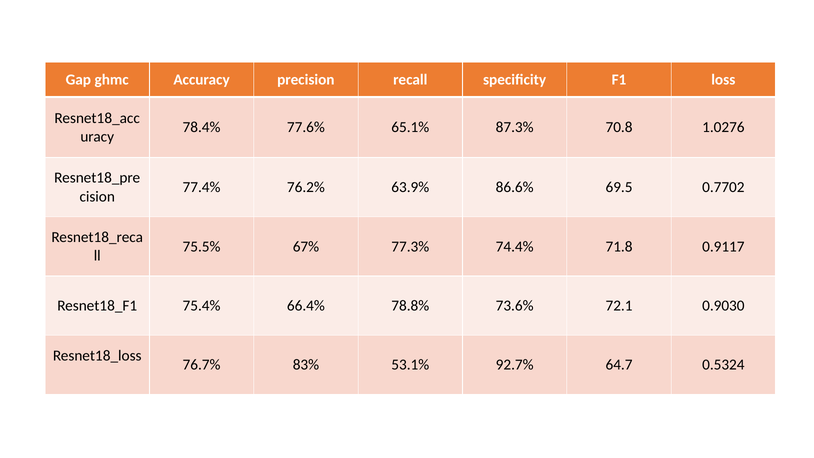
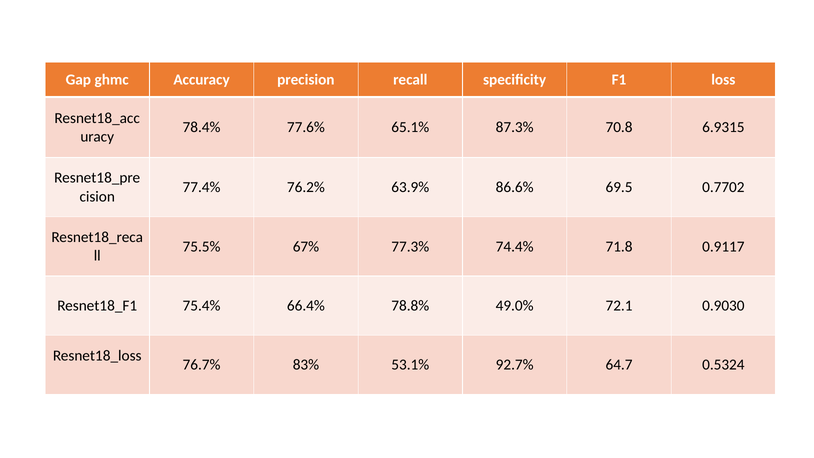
1.0276: 1.0276 -> 6.9315 (723, 127)
73.6%: 73.6% -> 49.0% (515, 306)
